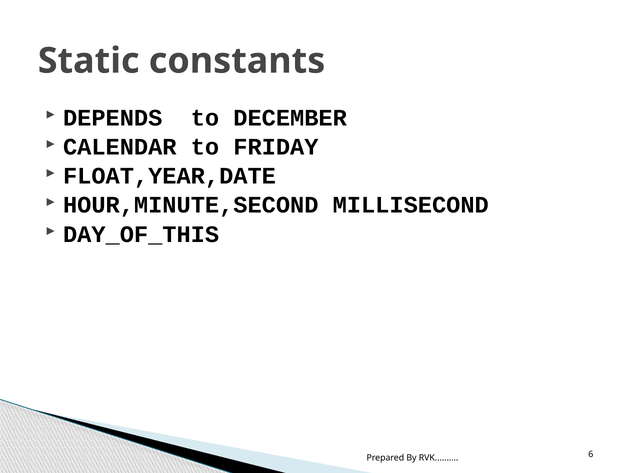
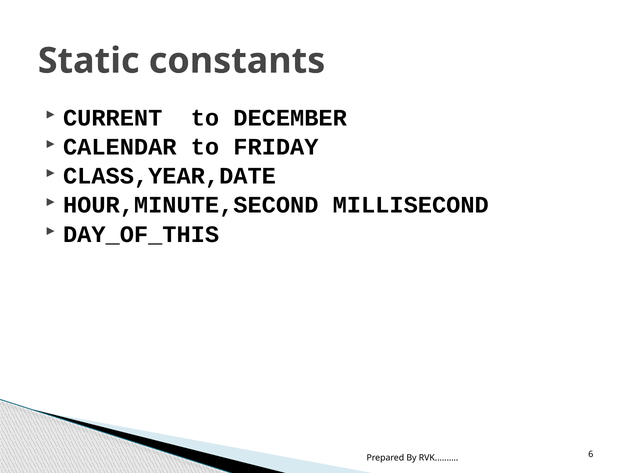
DEPENDS: DEPENDS -> CURRENT (113, 118)
FLOAT,YEAR,DATE: FLOAT,YEAR,DATE -> CLASS,YEAR,DATE (169, 176)
